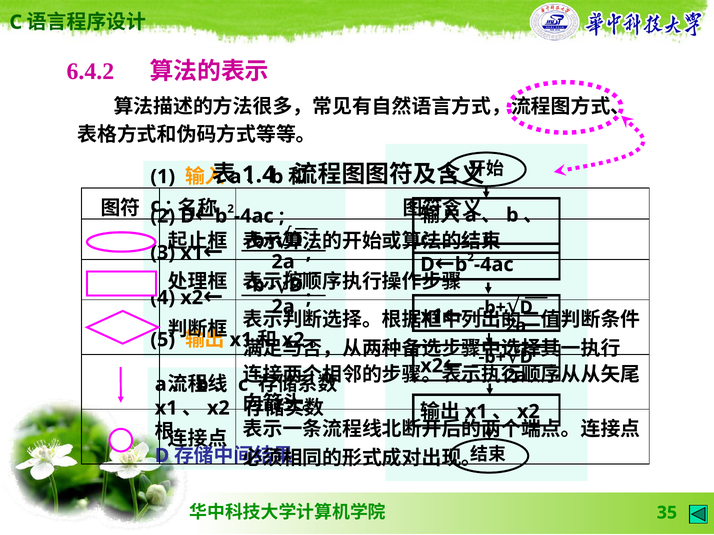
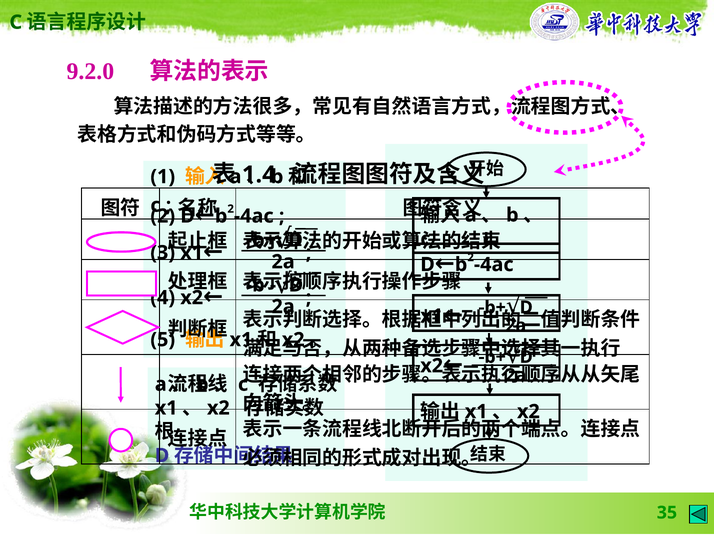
6.4.2: 6.4.2 -> 9.2.0 (90, 72)
